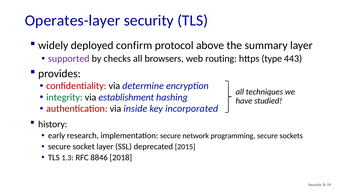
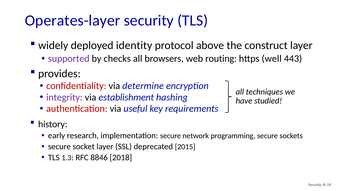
confirm: confirm -> identity (134, 46)
summary: summary -> construct (266, 46)
type: type -> well (272, 59)
integrity colour: green -> purple (64, 97)
inside: inside -> useful (135, 109)
incorporated: incorporated -> requirements (192, 109)
